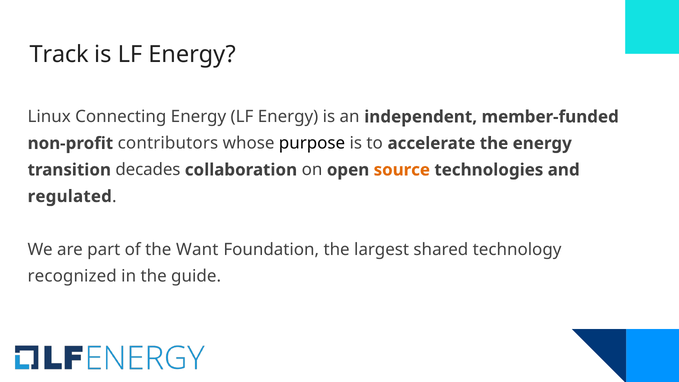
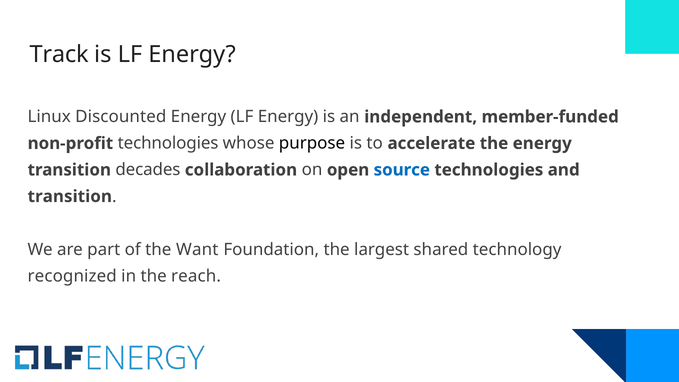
Connecting: Connecting -> Discounted (121, 117)
non-profit contributors: contributors -> technologies (168, 143)
source colour: orange -> blue (402, 170)
regulated: regulated -> transition (70, 196)
guide: guide -> reach (196, 276)
